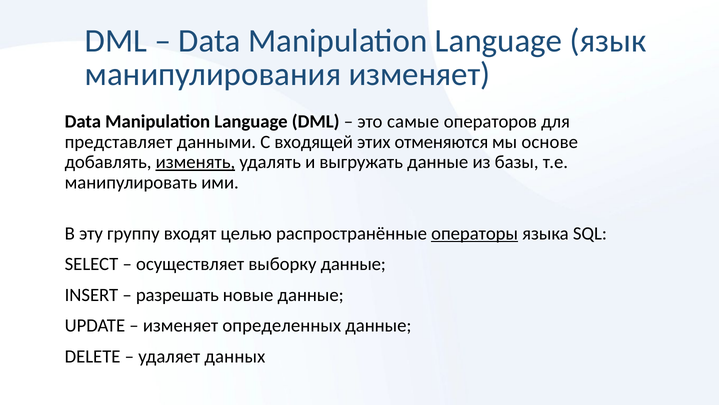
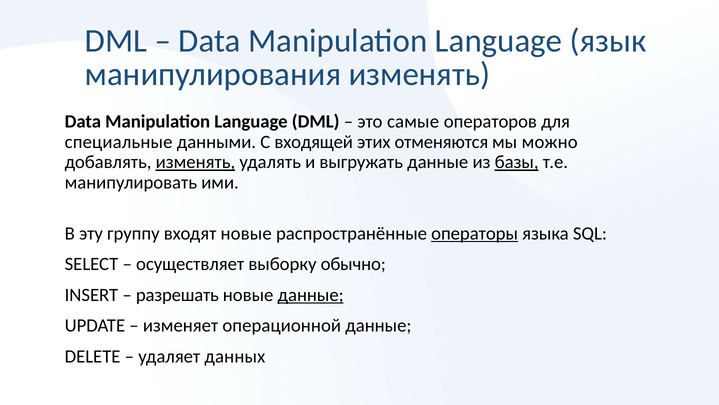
манипулирования изменяет: изменяет -> изменять (419, 74)
представляет: представляет -> специальные (119, 142)
основе: основе -> можно (550, 142)
базы underline: none -> present (517, 162)
входят целью: целью -> новые (246, 233)
выборку данные: данные -> обычно (353, 264)
данные underline: none -> present (311, 294)
определенных: определенных -> операционной (282, 325)
